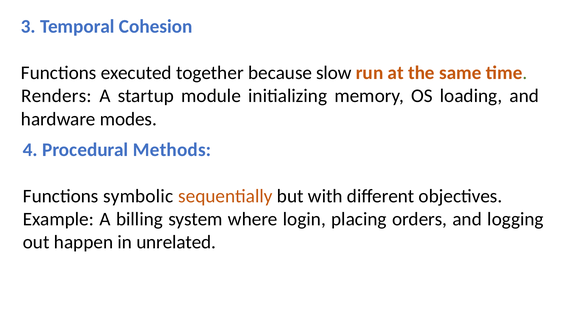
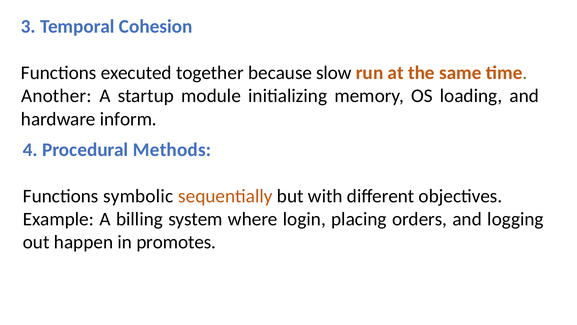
Renders: Renders -> Another (56, 96)
modes: modes -> inform (128, 119)
unrelated: unrelated -> promotes (176, 242)
